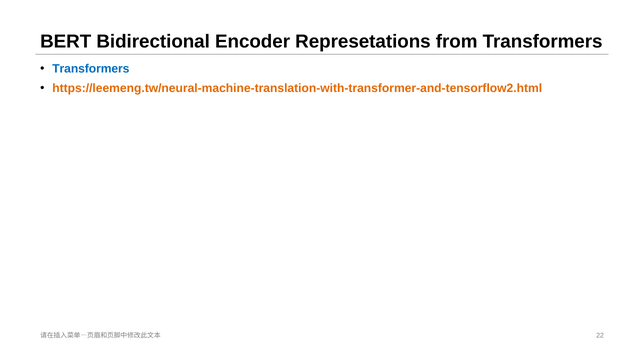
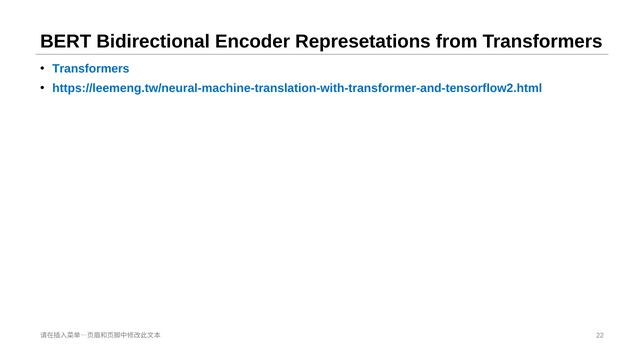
https://leemeng.tw/neural-machine-translation-with-transformer-and-tensorflow2.html colour: orange -> blue (297, 88)
